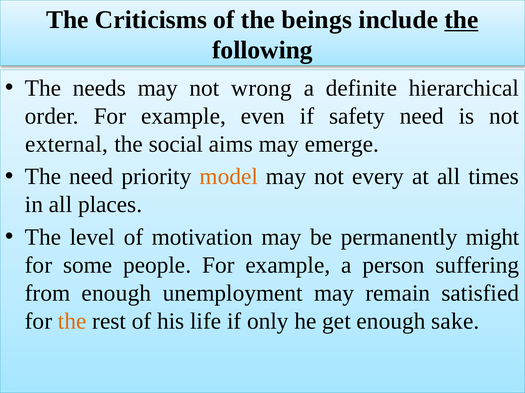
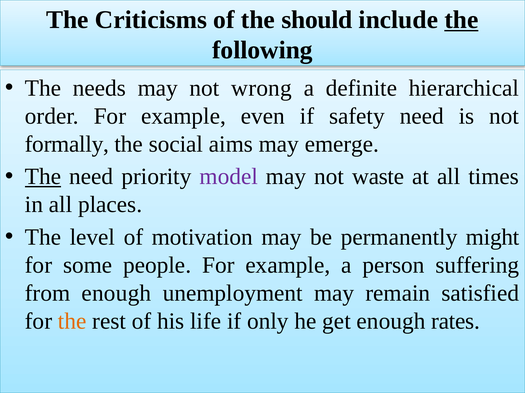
beings: beings -> should (317, 20)
external: external -> formally (67, 144)
The underline: none -> present (43, 177)
model colour: orange -> purple (229, 177)
every: every -> waste (378, 177)
sake: sake -> rates (456, 322)
